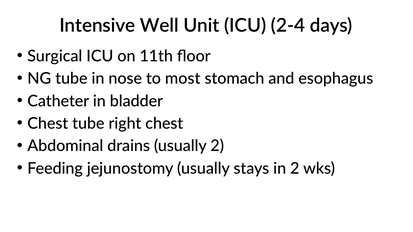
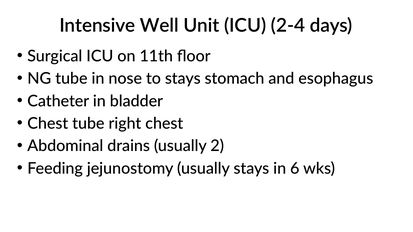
to most: most -> stays (183, 79)
in 2: 2 -> 6 (295, 169)
